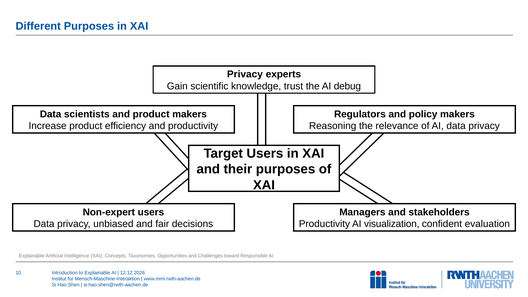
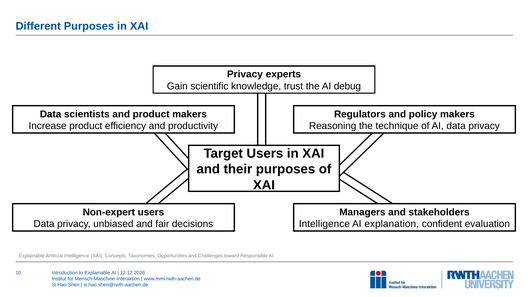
relevance: relevance -> technique (397, 126)
Productivity: Productivity -> Intelligence (324, 224)
visualization: visualization -> explanation (392, 224)
